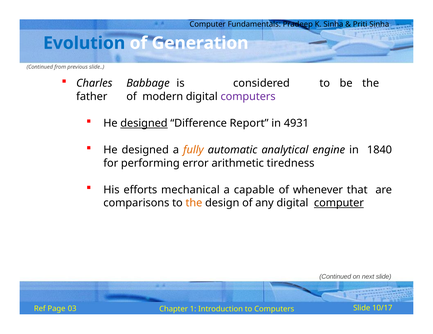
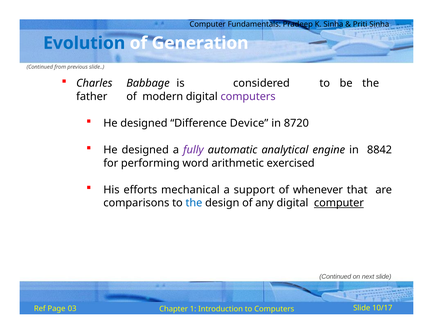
designed underline: present -> none (144, 123)
Report: Report -> Device (249, 123)
4931: 4931 -> 8720 (296, 123)
fully colour: orange -> purple (193, 150)
1840: 1840 -> 8842 (380, 150)
error: error -> word (196, 163)
tiredness: tiredness -> exercised (291, 163)
capable: capable -> support (254, 190)
the colour: orange -> blue (194, 203)
